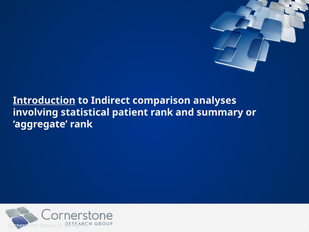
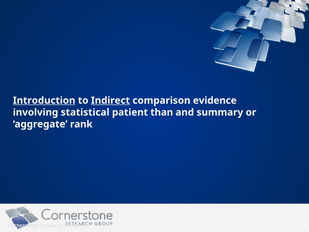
Indirect underline: none -> present (110, 100)
analyses: analyses -> evidence (215, 100)
patient rank: rank -> than (162, 112)
